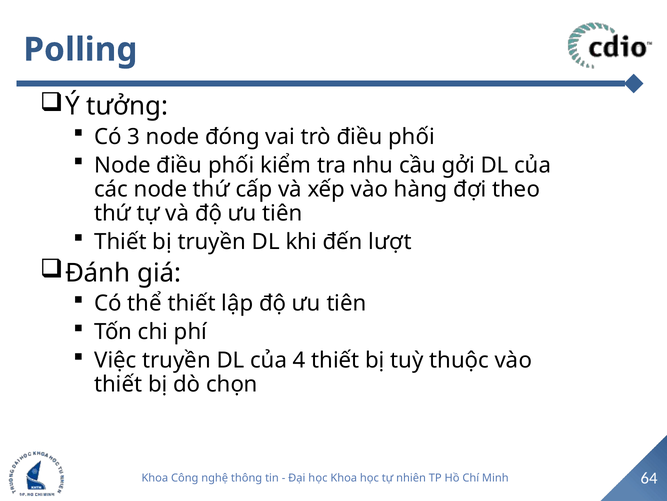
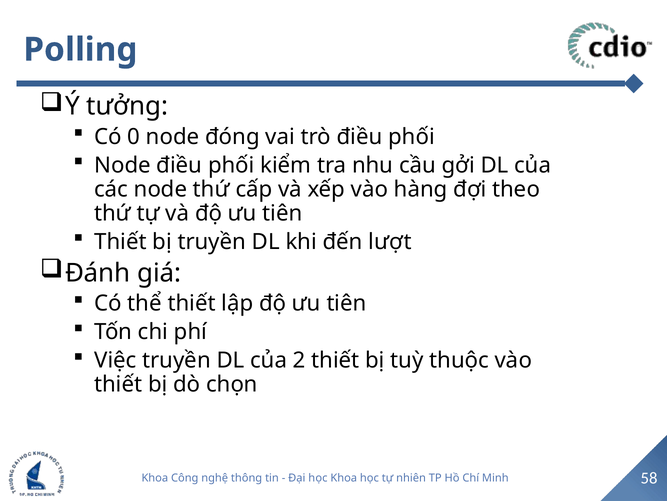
3: 3 -> 0 (134, 137)
4: 4 -> 2 (299, 360)
64: 64 -> 58 (649, 477)
